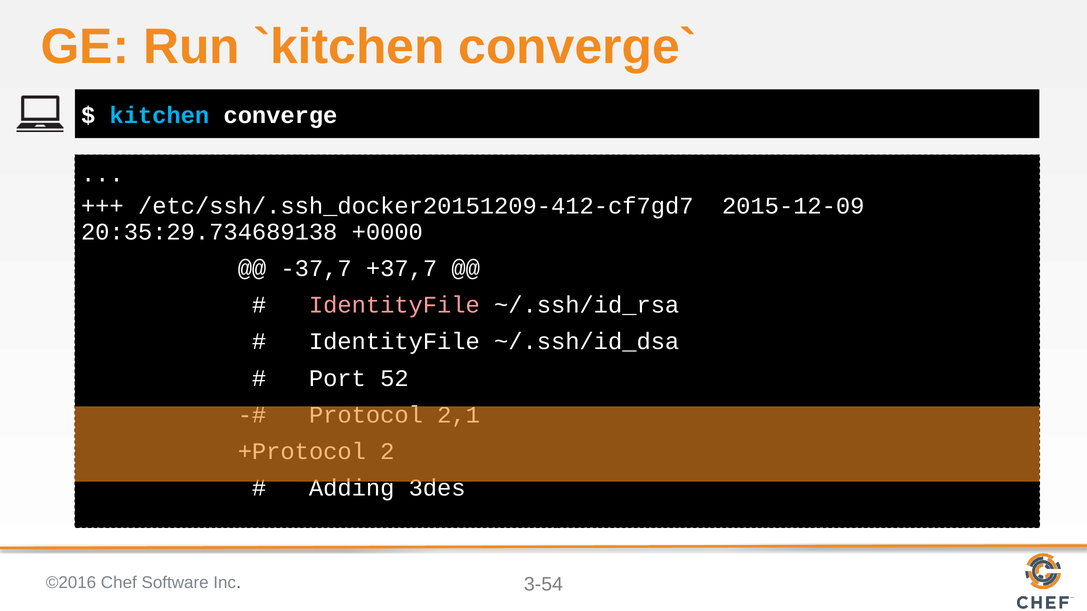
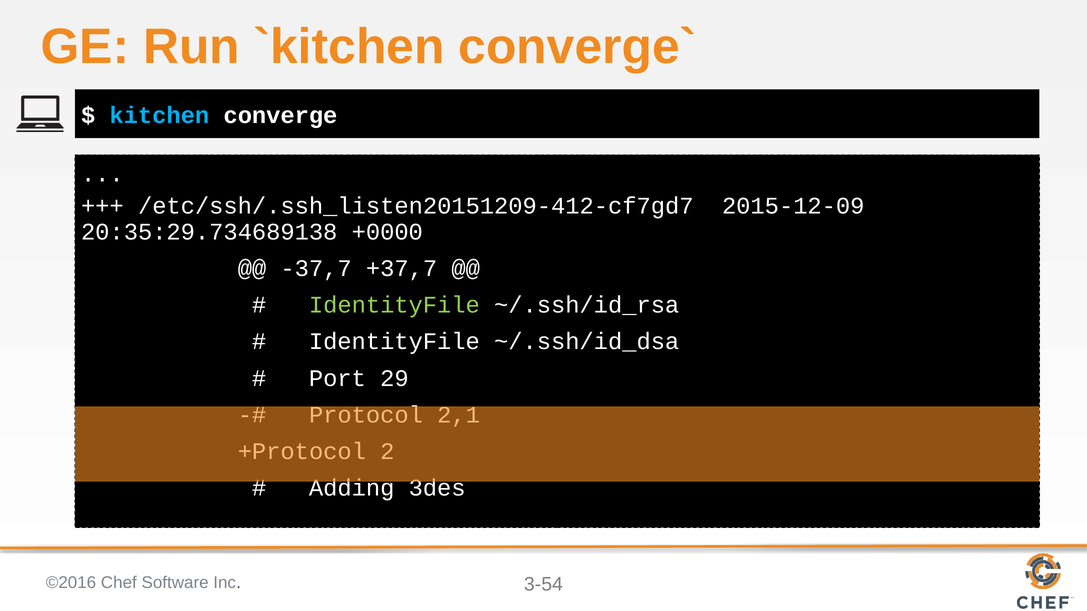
/etc/ssh/.ssh_docker20151209-412-cf7gd7: /etc/ssh/.ssh_docker20151209-412-cf7gd7 -> /etc/ssh/.ssh_listen20151209-412-cf7gd7 (416, 206)
IdentityFile colour: pink -> light green (394, 305)
52: 52 -> 29 (394, 379)
